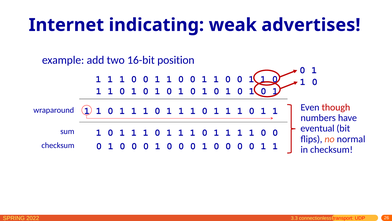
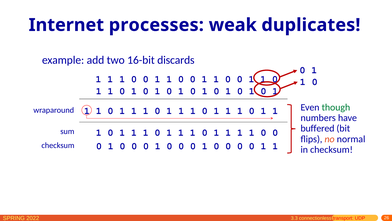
indicating: indicating -> processes (156, 25)
advertises: advertises -> duplicates (311, 25)
position: position -> discards (176, 60)
though colour: red -> green (336, 107)
eventual: eventual -> buffered (317, 128)
